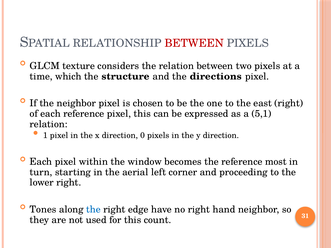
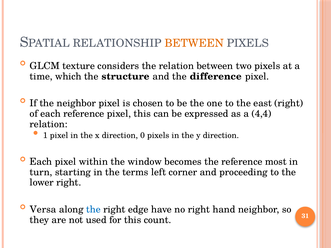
BETWEEN colour: red -> orange (194, 43)
directions: directions -> difference (216, 76)
5,1: 5,1 -> 4,4 (261, 114)
aerial: aerial -> terms (135, 172)
Tones: Tones -> Versa (43, 210)
